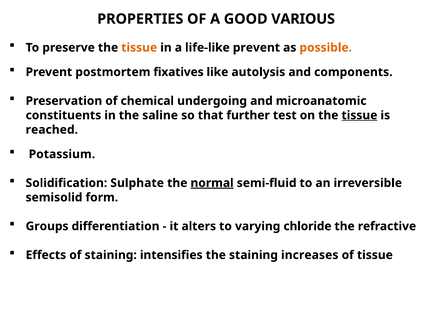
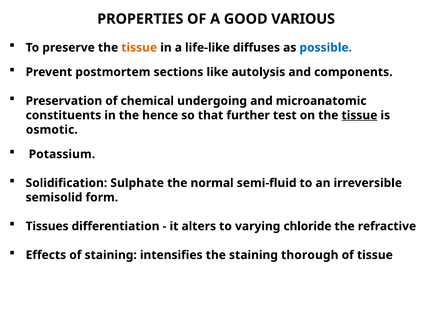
life-like prevent: prevent -> diffuses (256, 48)
possible colour: orange -> blue (326, 48)
fixatives: fixatives -> sections (178, 72)
saline: saline -> hence (160, 115)
reached: reached -> osmotic (52, 130)
normal underline: present -> none (212, 183)
Groups: Groups -> Tissues (47, 226)
increases: increases -> thorough (310, 255)
